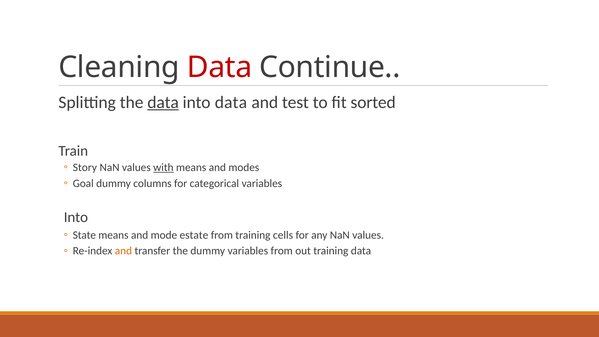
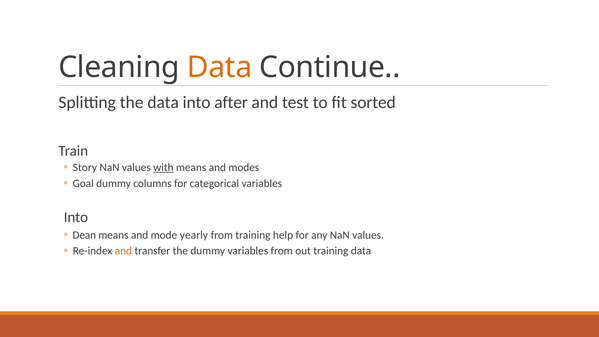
Data colour: red -> orange (220, 67)
data underline: present -> none (163, 102)
into data: data -> after (231, 102)
State: State -> Dean (84, 235)
estate: estate -> yearly (194, 235)
cells: cells -> help (283, 235)
